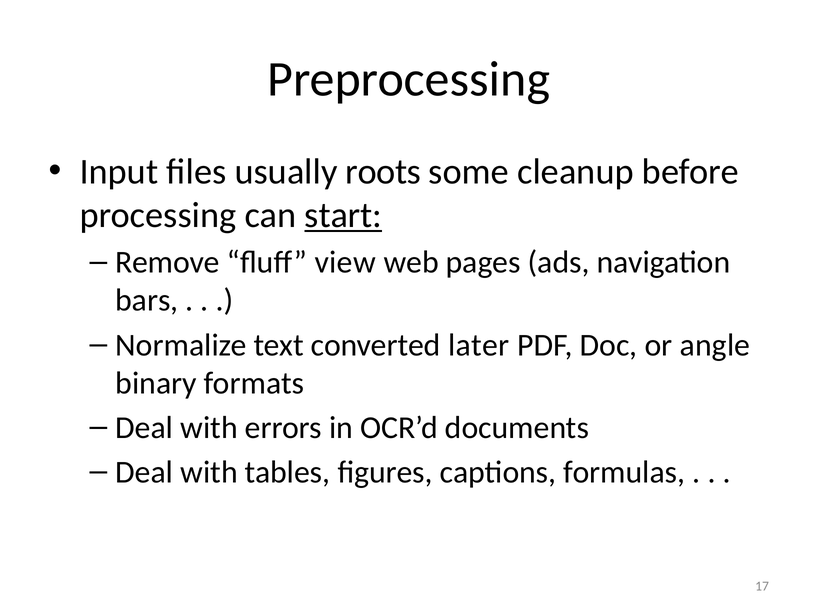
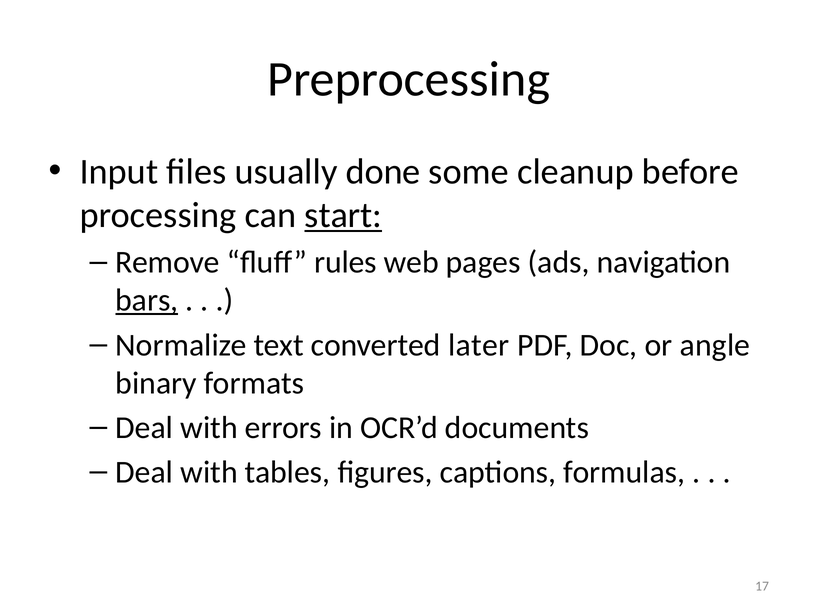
roots: roots -> done (383, 172)
view: view -> rules (345, 262)
bars underline: none -> present (147, 300)
